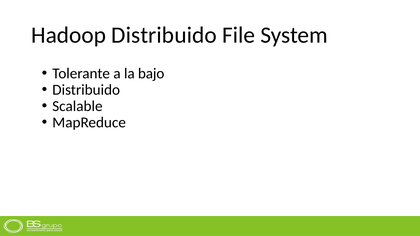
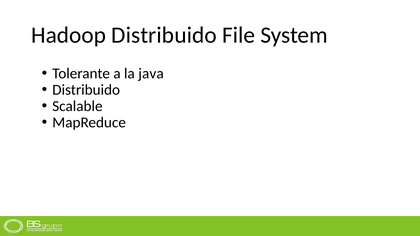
bajo: bajo -> java (151, 73)
